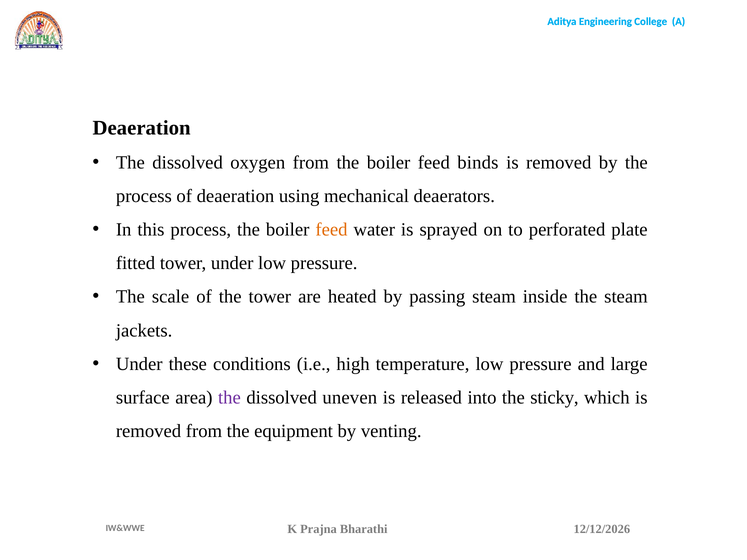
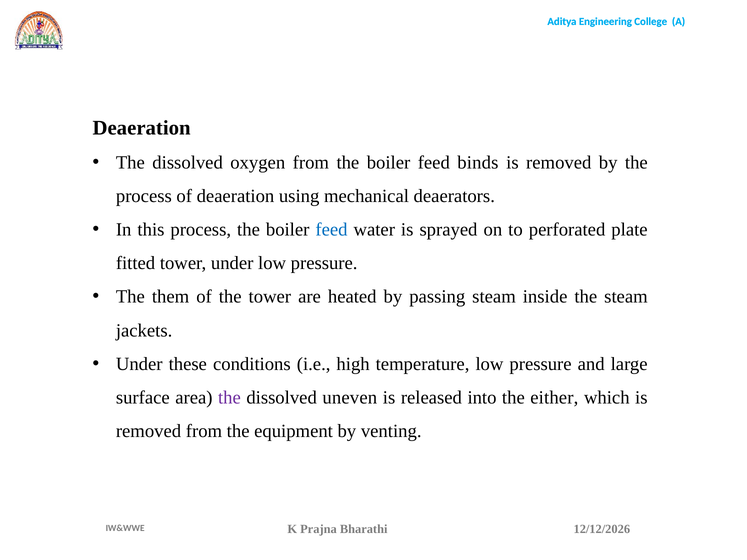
feed colour: orange -> blue (331, 230)
scale: scale -> them (171, 297)
sticky: sticky -> either (554, 398)
